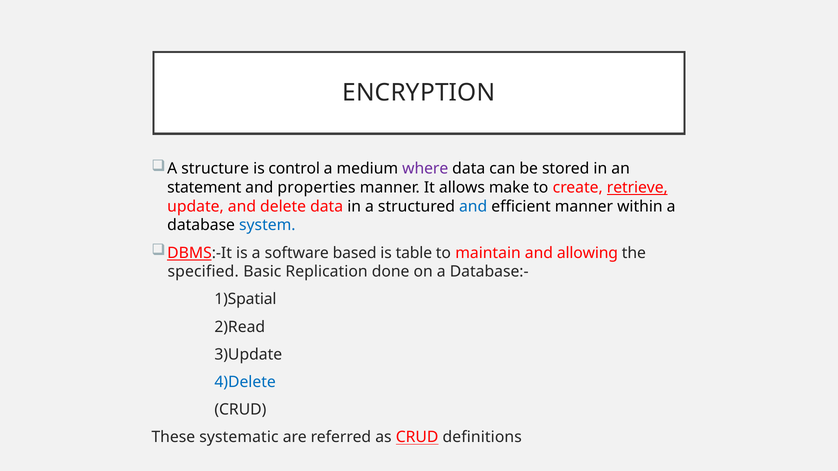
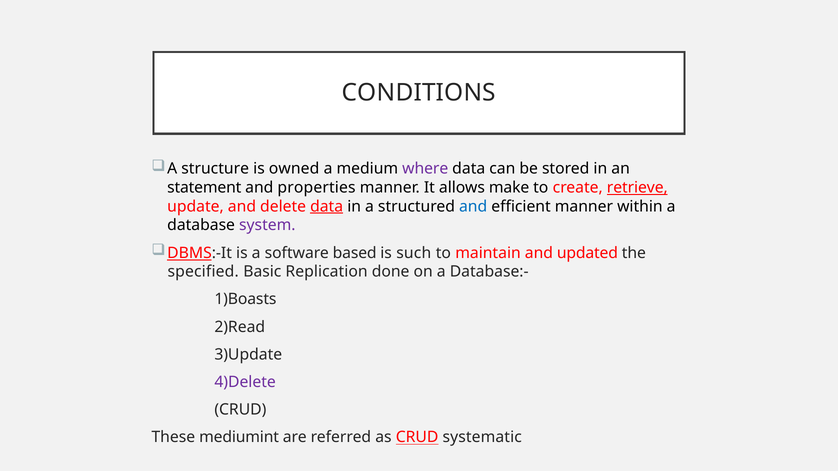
ENCRYPTION: ENCRYPTION -> CONDITIONS (419, 93)
control: control -> owned (294, 169)
data underline: none -> present (327, 207)
system colour: blue -> purple (267, 225)
table: table -> such (414, 253)
allowing: allowing -> updated (587, 253)
1)Spatial: 1)Spatial -> 1)Boasts (245, 300)
4)Delete colour: blue -> purple (245, 382)
systematic: systematic -> mediumint (239, 437)
definitions: definitions -> systematic (482, 437)
